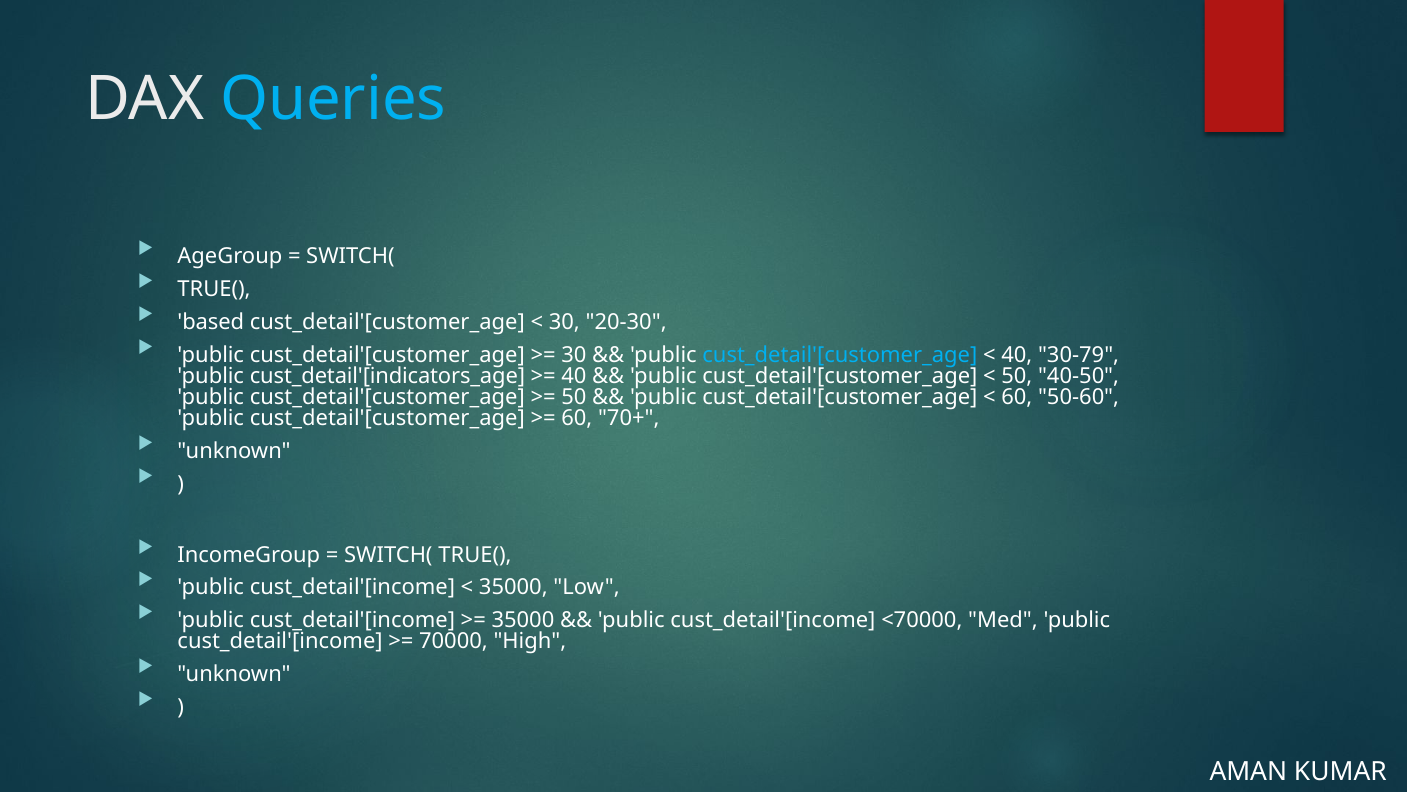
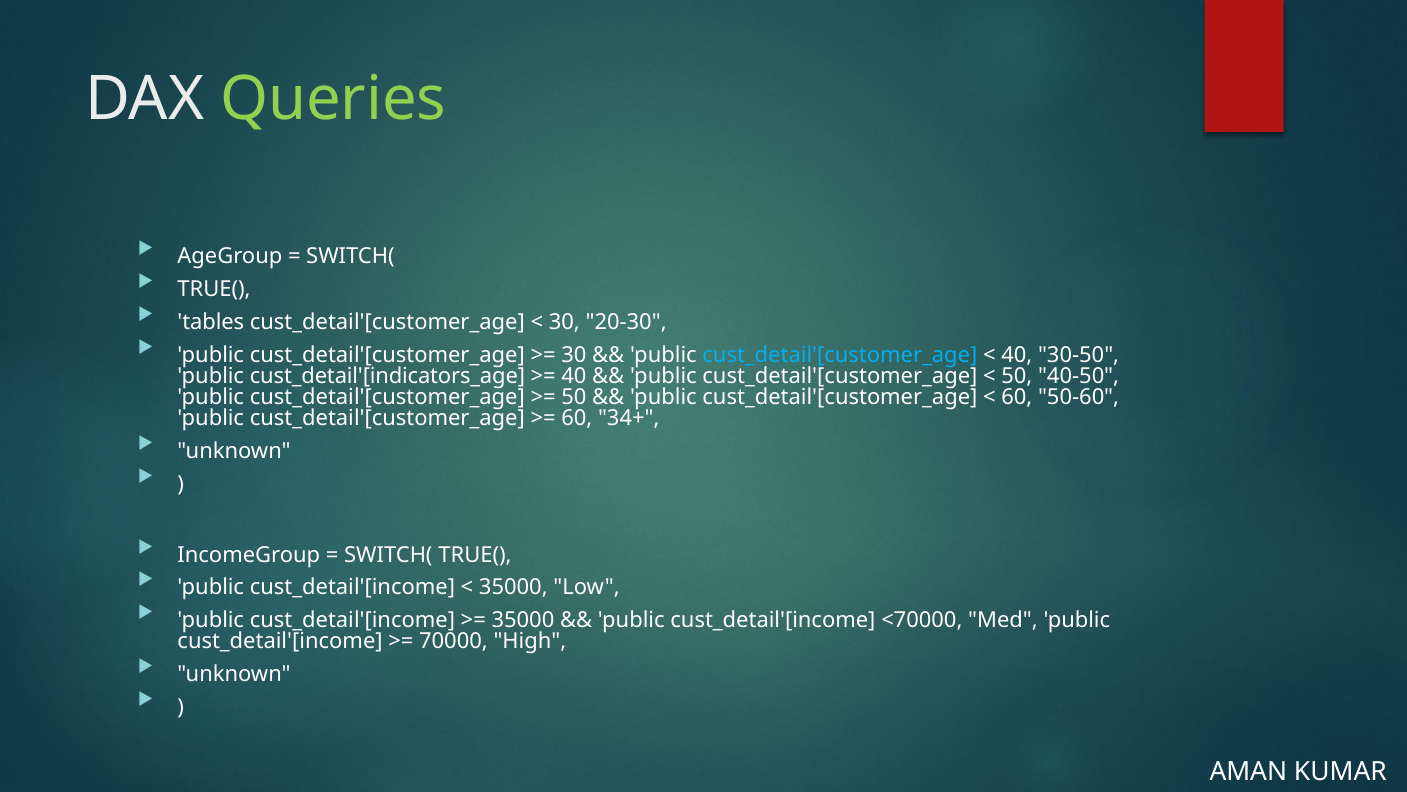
Queries colour: light blue -> light green (333, 99)
based: based -> tables (211, 322)
30-79: 30-79 -> 30-50 (1079, 355)
70+: 70+ -> 34+ (629, 418)
